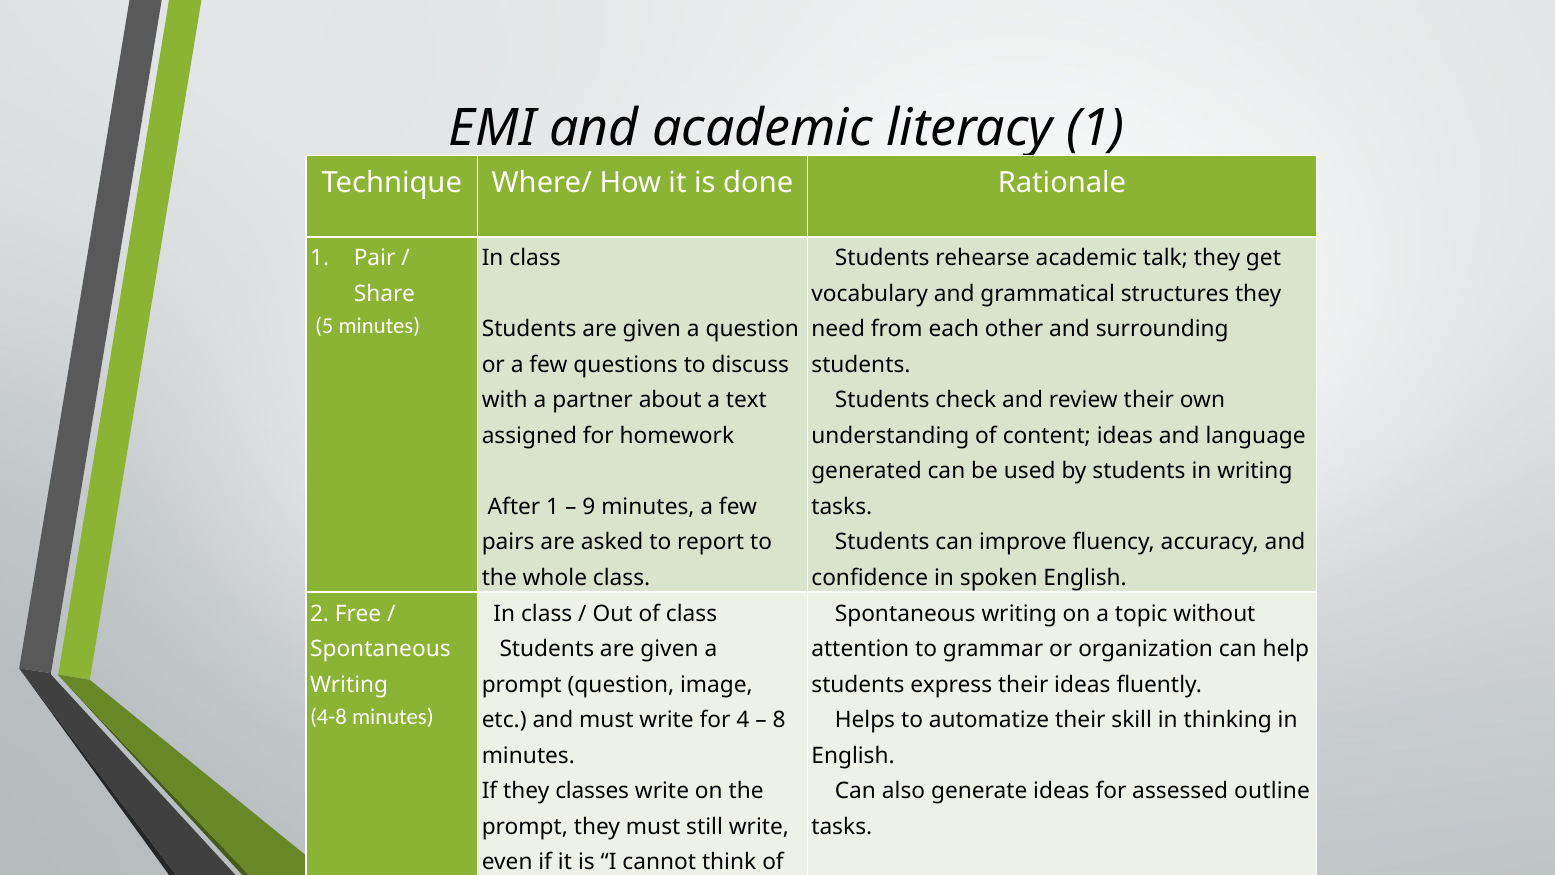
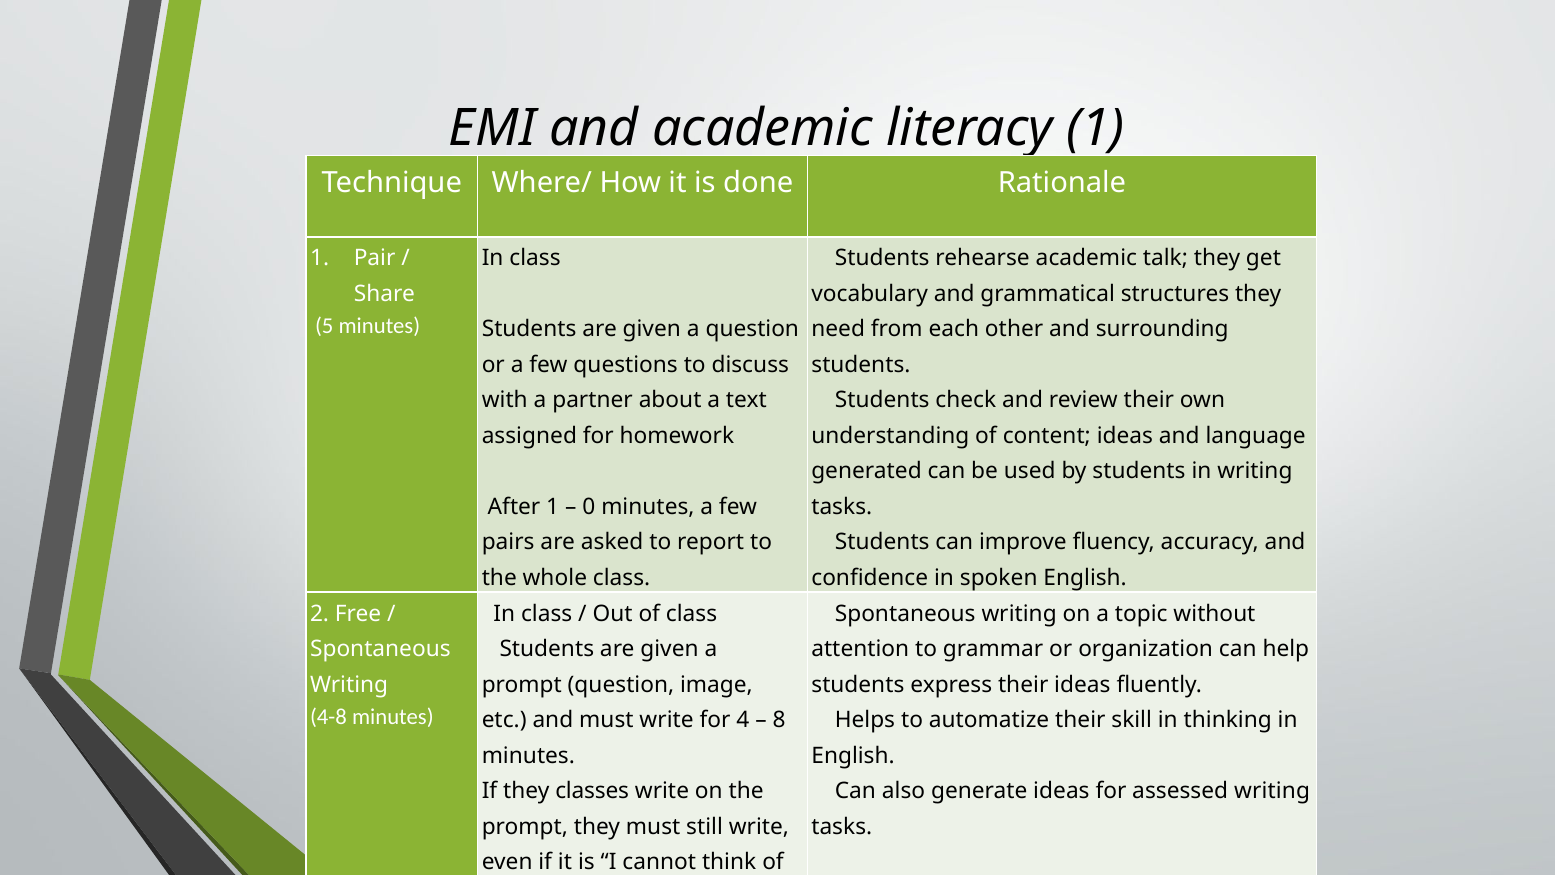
9: 9 -> 0 (589, 507)
assessed outline: outline -> writing (1272, 791)
